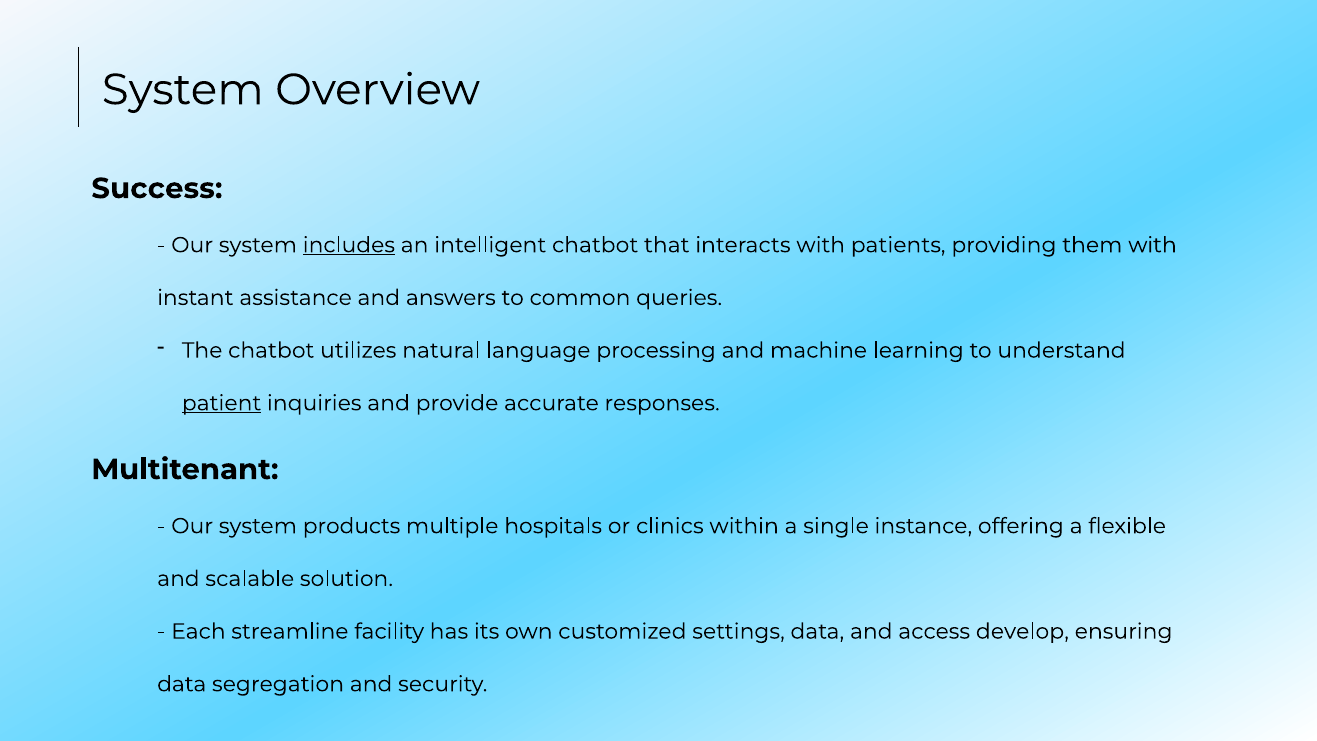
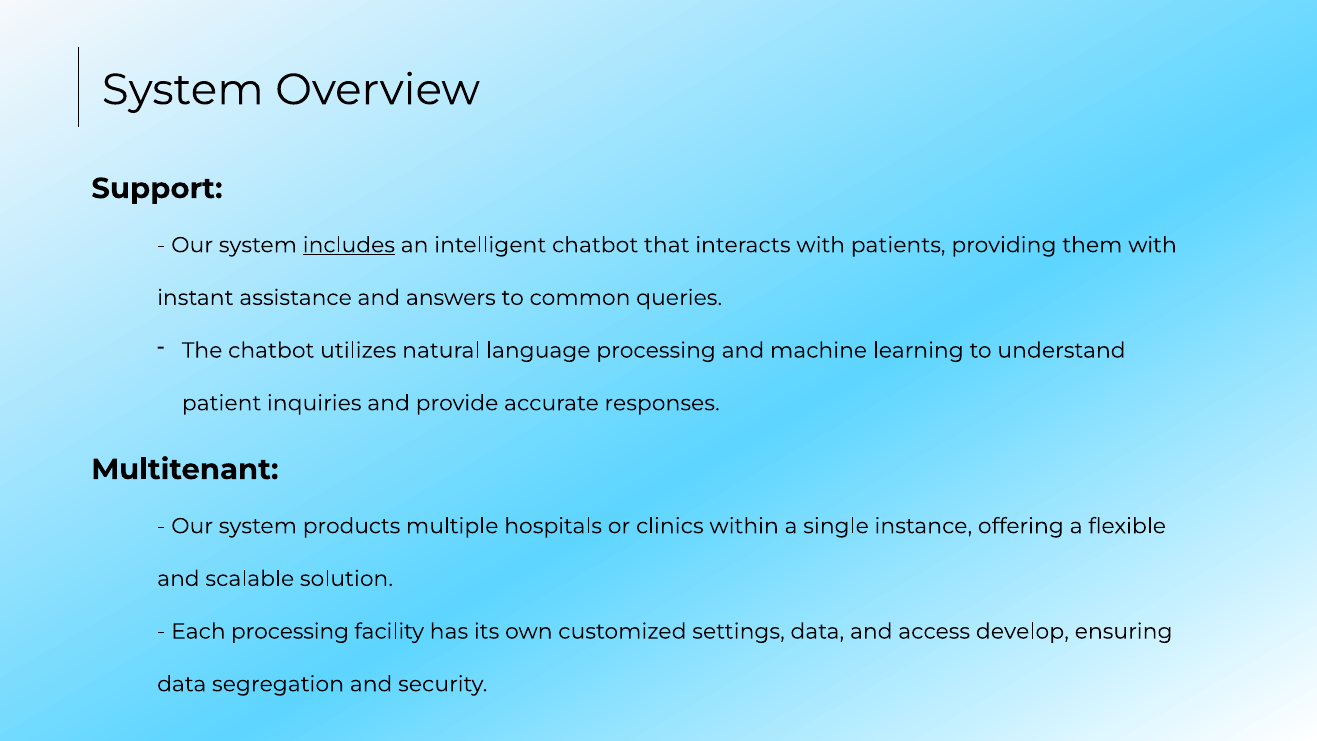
Success: Success -> Support (157, 188)
patient underline: present -> none (222, 403)
Each streamline: streamline -> processing (290, 631)
